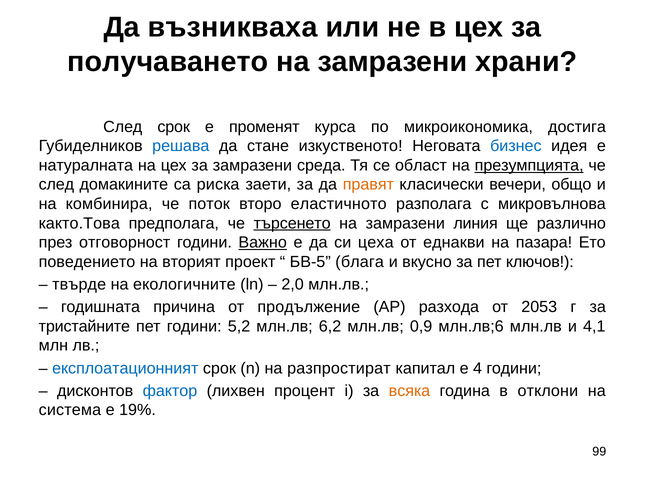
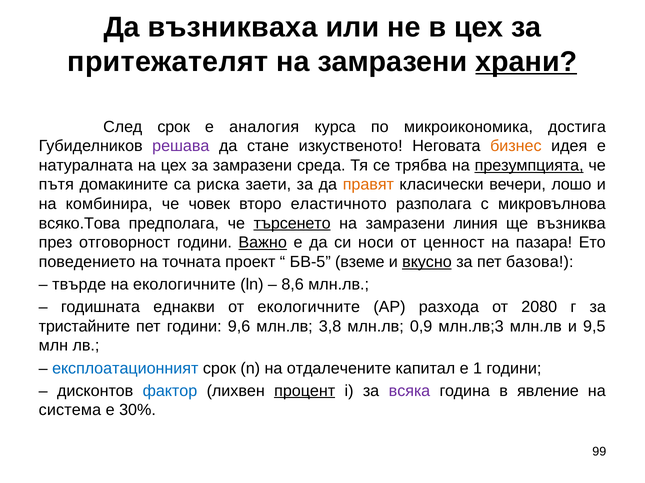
получаването: получаването -> притежателят (168, 62)
храни underline: none -> present (526, 62)
променят: променят -> аналогия (264, 127)
решава colour: blue -> purple (181, 146)
бизнес colour: blue -> orange (516, 146)
област: област -> трябва (421, 166)
след: след -> пътя (56, 185)
общо: общо -> лошо (571, 185)
поток: поток -> човек (209, 204)
както.Това: както.Това -> всяко.Това (79, 224)
различно: различно -> възниква (571, 224)
цеха: цеха -> носи (376, 243)
еднакви: еднакви -> ценност (454, 243)
вторият: вторият -> точната (191, 262)
блага: блага -> вземе (360, 262)
вкусно underline: none -> present (427, 262)
ключов: ключов -> базова (540, 262)
2,0: 2,0 -> 8,6 (293, 285)
причина: причина -> еднакви (184, 308)
от продължение: продължение -> екологичните (309, 308)
2053: 2053 -> 2080 (539, 308)
5,2: 5,2 -> 9,6 (239, 327)
6,2: 6,2 -> 3,8 (330, 327)
млн.лв;6: млн.лв;6 -> млн.лв;3 (471, 327)
4,1: 4,1 -> 9,5 (594, 327)
разпростират: разпростират -> отдалечените (339, 369)
4: 4 -> 1 (478, 369)
процент underline: none -> present (305, 391)
всяка colour: orange -> purple (409, 391)
отклони: отклони -> явление (548, 391)
19%: 19% -> 30% (138, 411)
